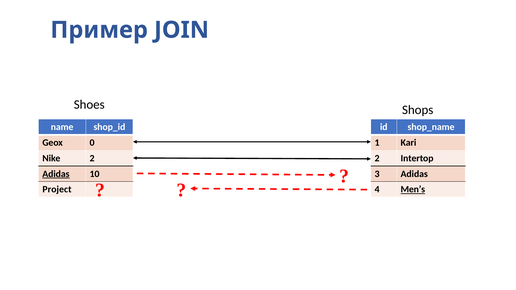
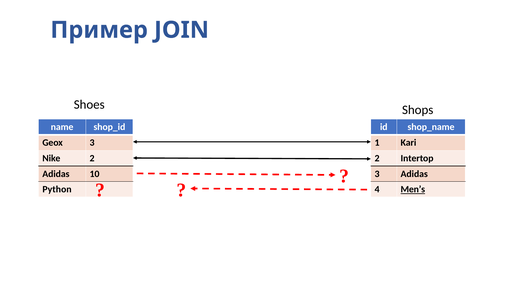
Geox 0: 0 -> 3 (92, 143)
Adidas underline: present -> none (56, 174)
Project: Project -> Python (57, 190)
